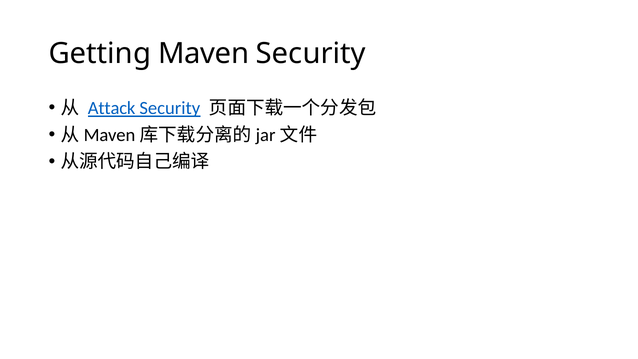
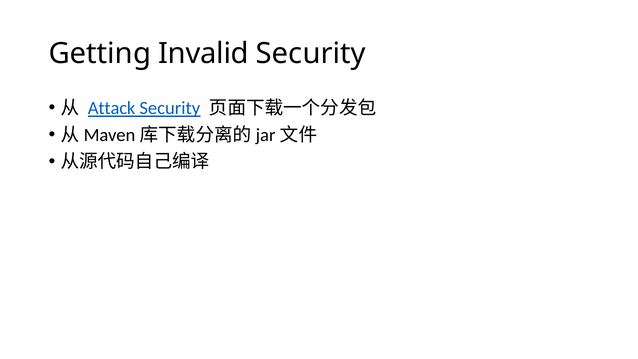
Maven: Maven -> Invalid (204, 54)
